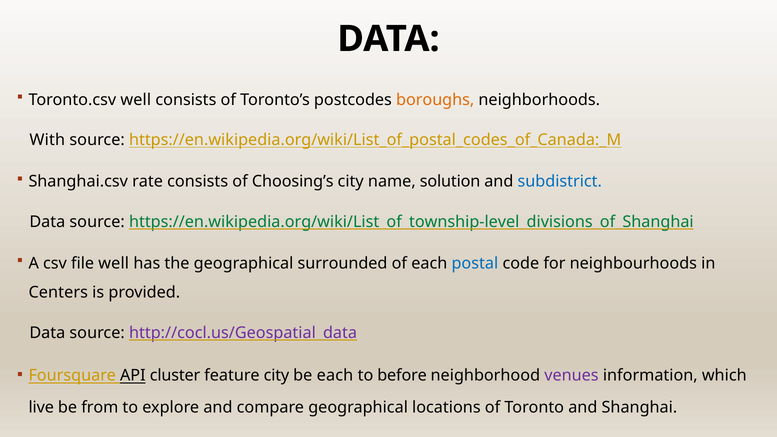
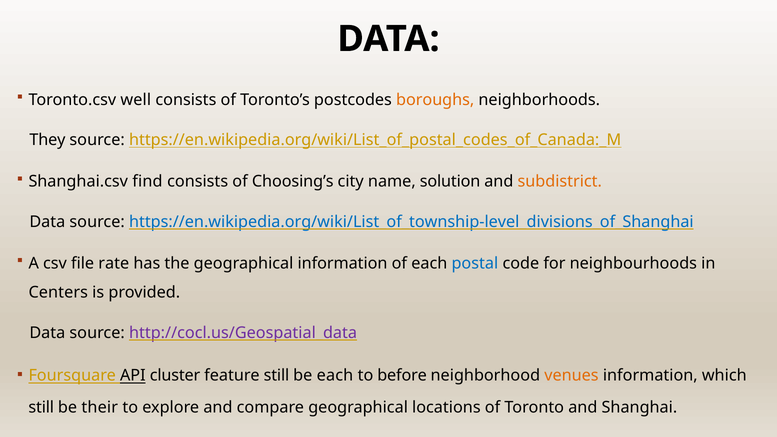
With: With -> They (47, 140)
rate: rate -> find (147, 182)
subdistrict colour: blue -> orange (560, 182)
https://en.wikipedia.org/wiki/List_of_township-level_divisions_of_Shanghai colour: green -> blue (411, 222)
file well: well -> rate (114, 263)
geographical surrounded: surrounded -> information (343, 263)
feature city: city -> still (276, 376)
venues colour: purple -> orange (571, 376)
live: live -> still (41, 408)
from: from -> their (100, 408)
